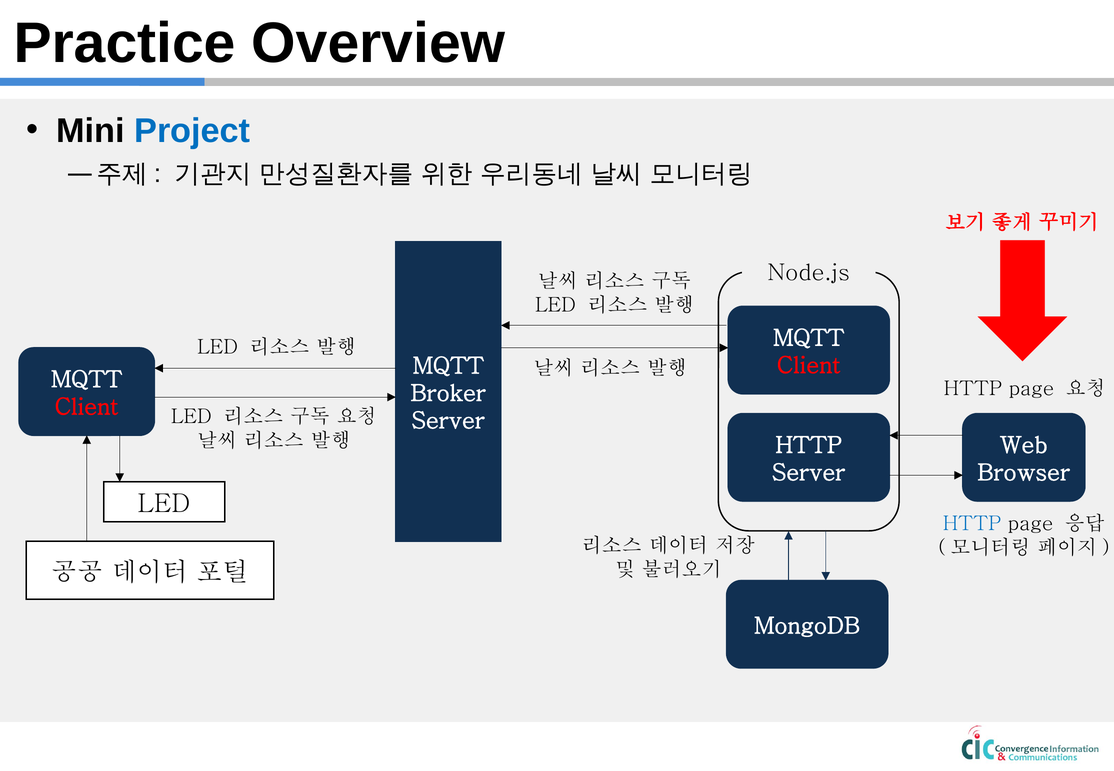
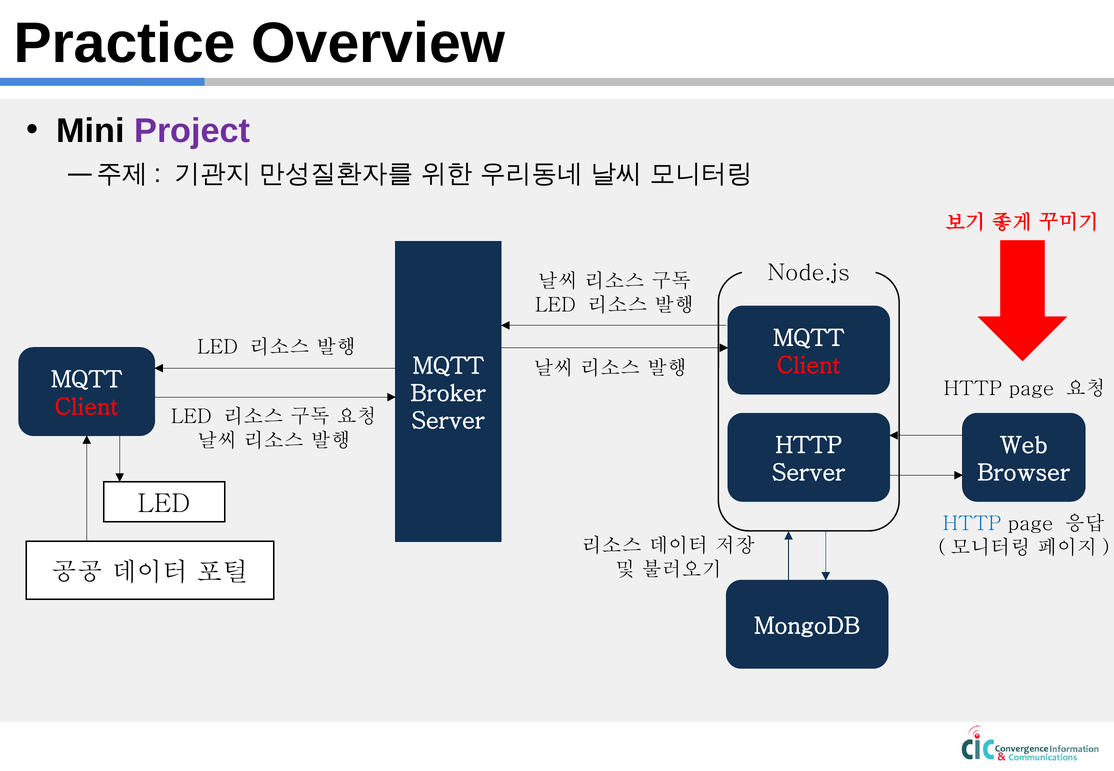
Project colour: blue -> purple (192, 131)
